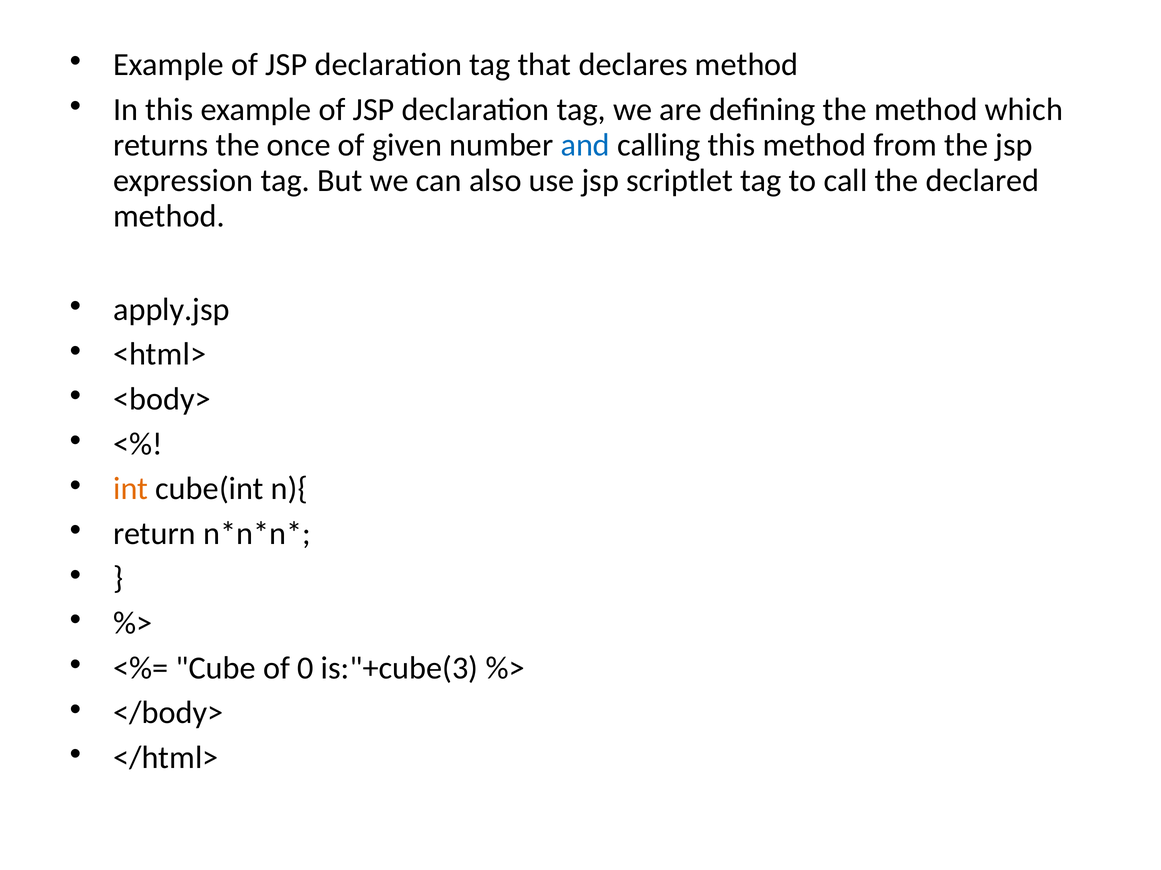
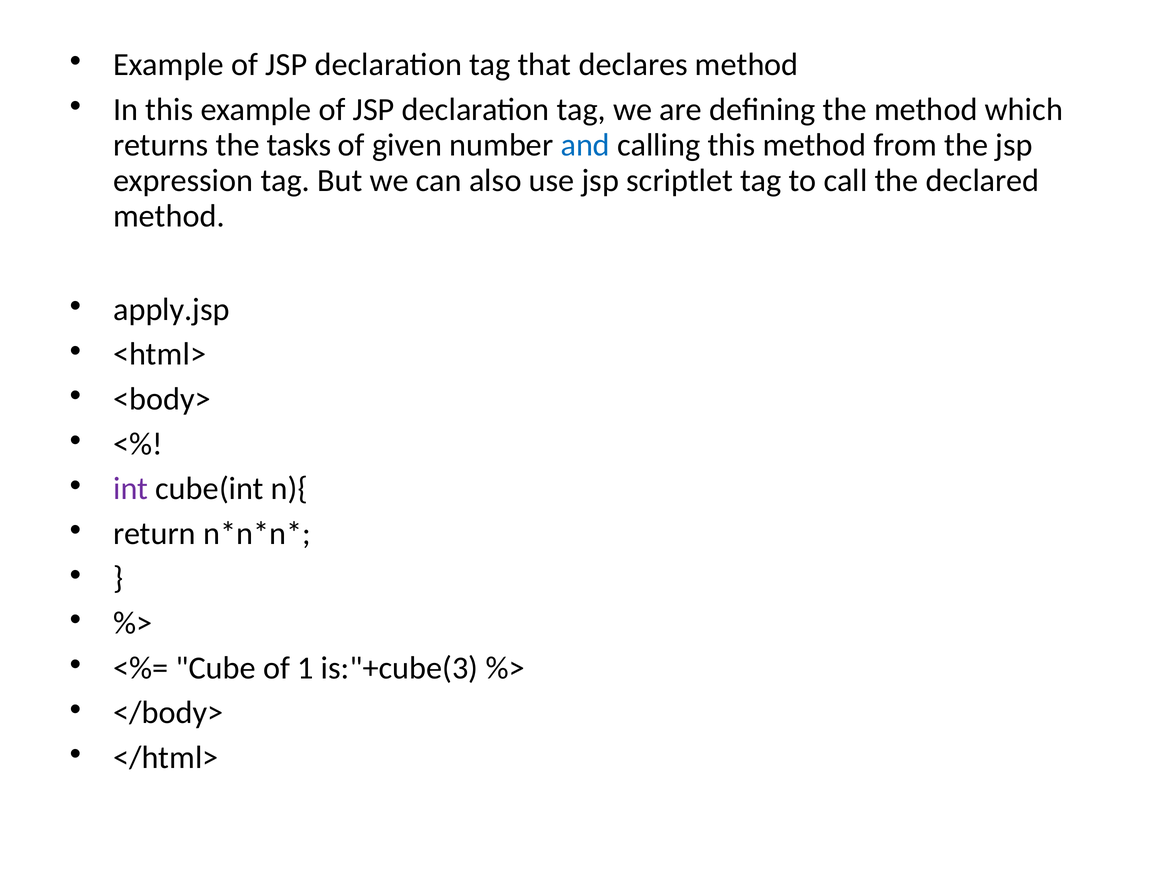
once: once -> tasks (299, 145)
int colour: orange -> purple (131, 489)
0: 0 -> 1 (305, 668)
